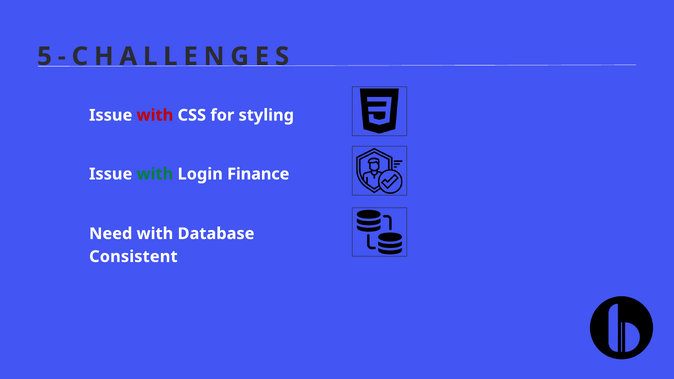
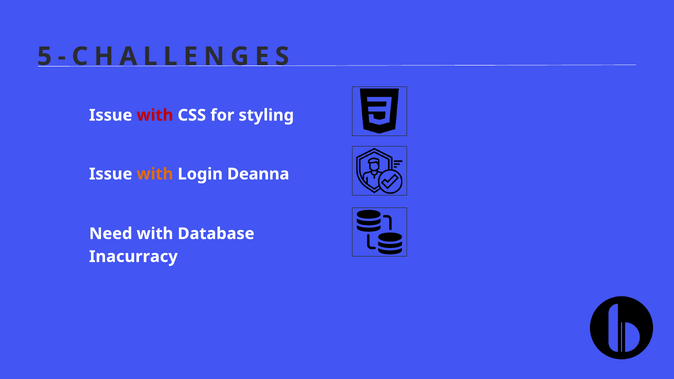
with colour: green -> orange (155, 174)
Finance: Finance -> Deanna (258, 174)
Consistent: Consistent -> Inacurracy (133, 257)
